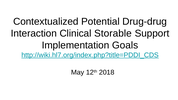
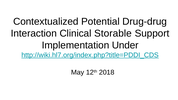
Goals: Goals -> Under (125, 45)
